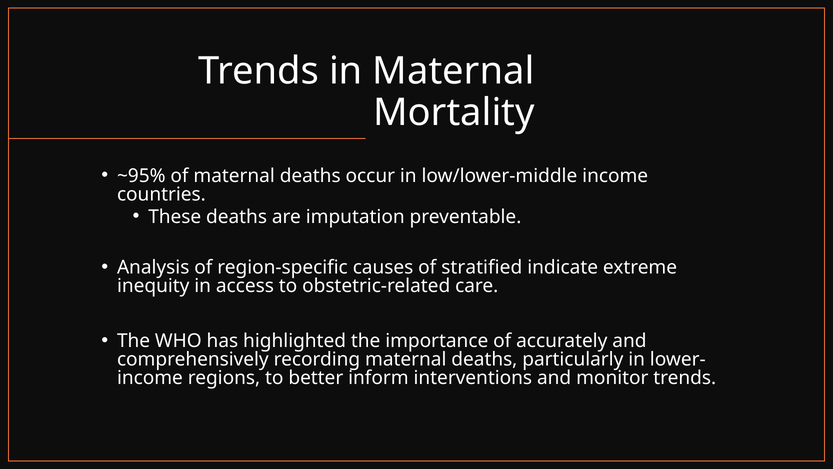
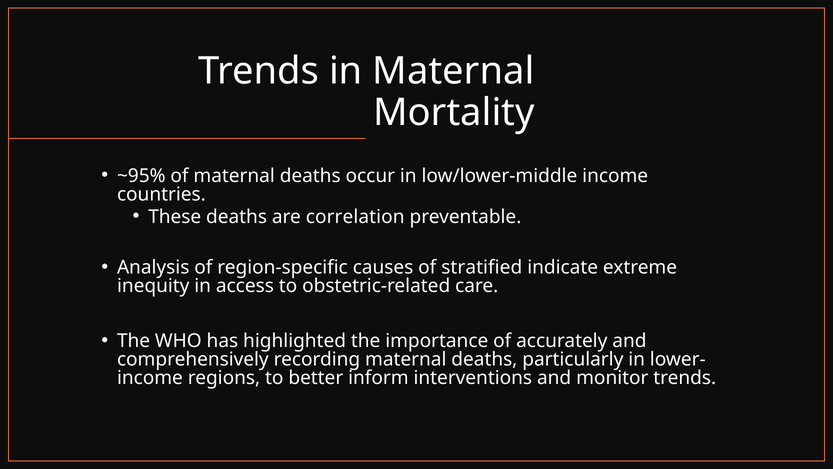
imputation: imputation -> correlation (355, 217)
